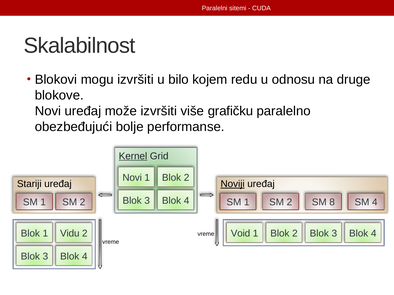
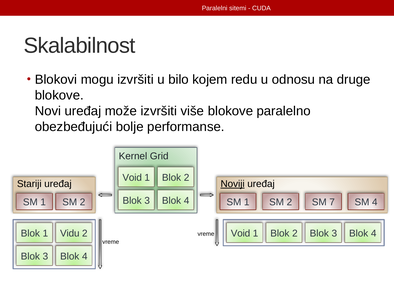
više grafičku: grafičku -> blokove (230, 111)
Kernel underline: present -> none (133, 156)
Novi: Novi -> Void (132, 178)
8: 8 -> 7 (332, 203)
